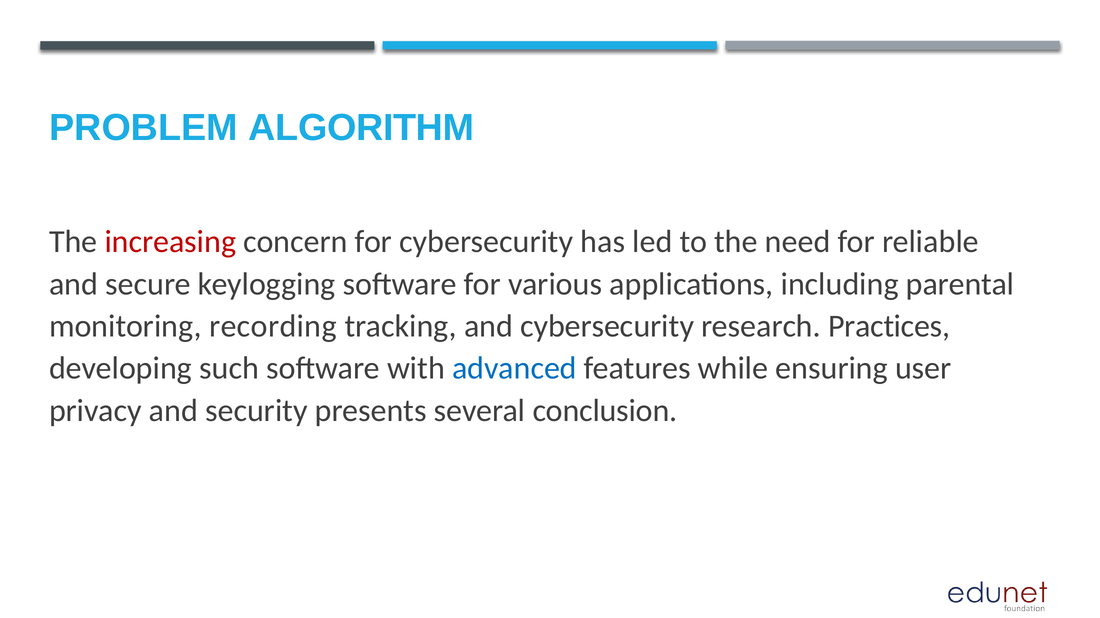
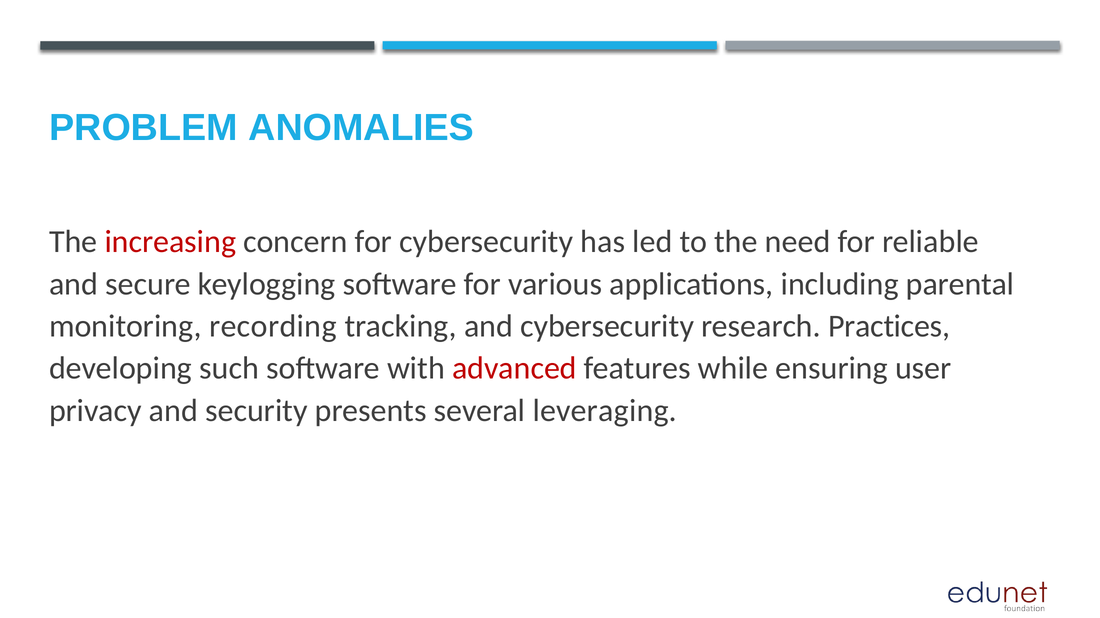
ALGORITHM: ALGORITHM -> ANOMALIES (361, 128)
advanced colour: blue -> red (514, 369)
conclusion: conclusion -> leveraging (605, 411)
